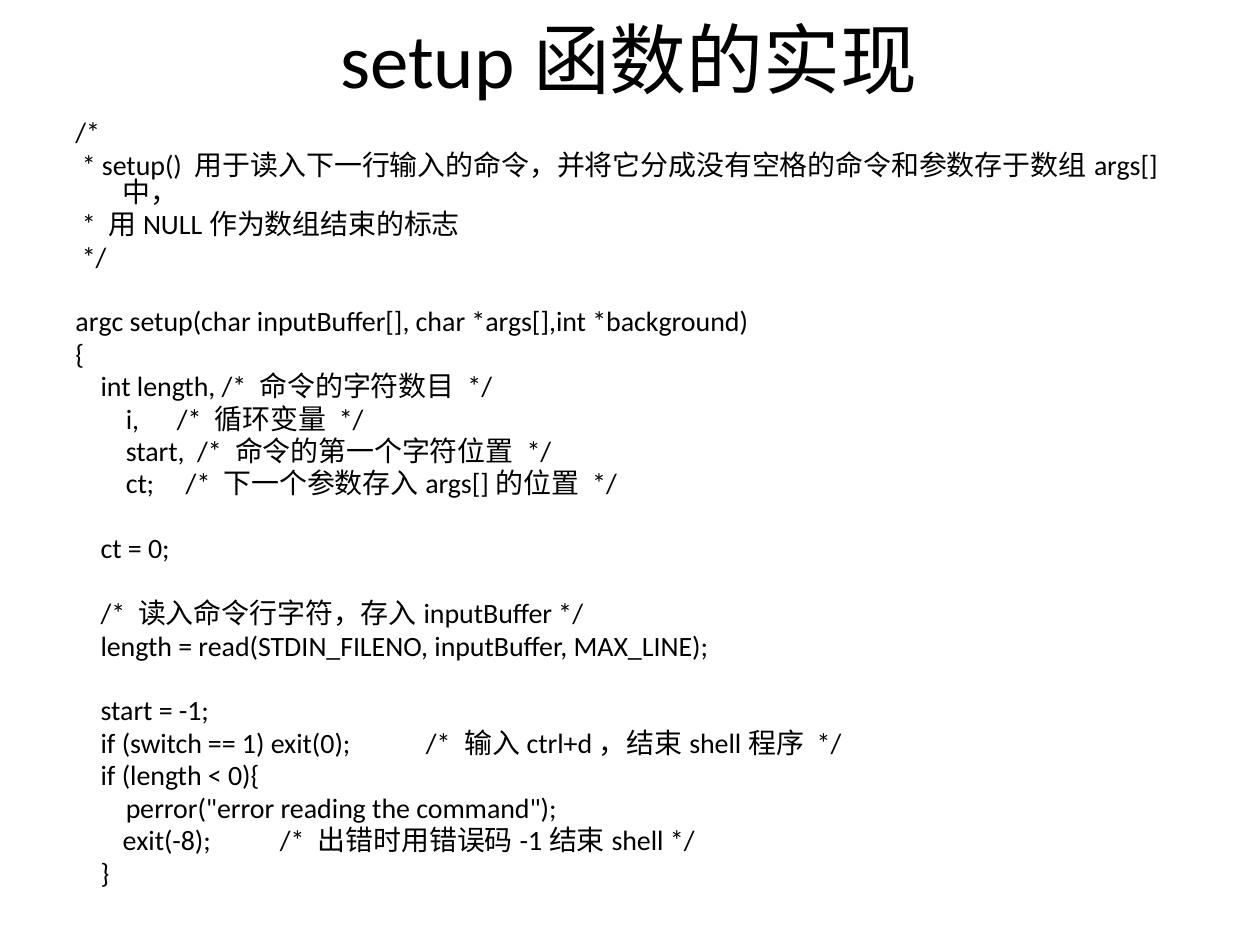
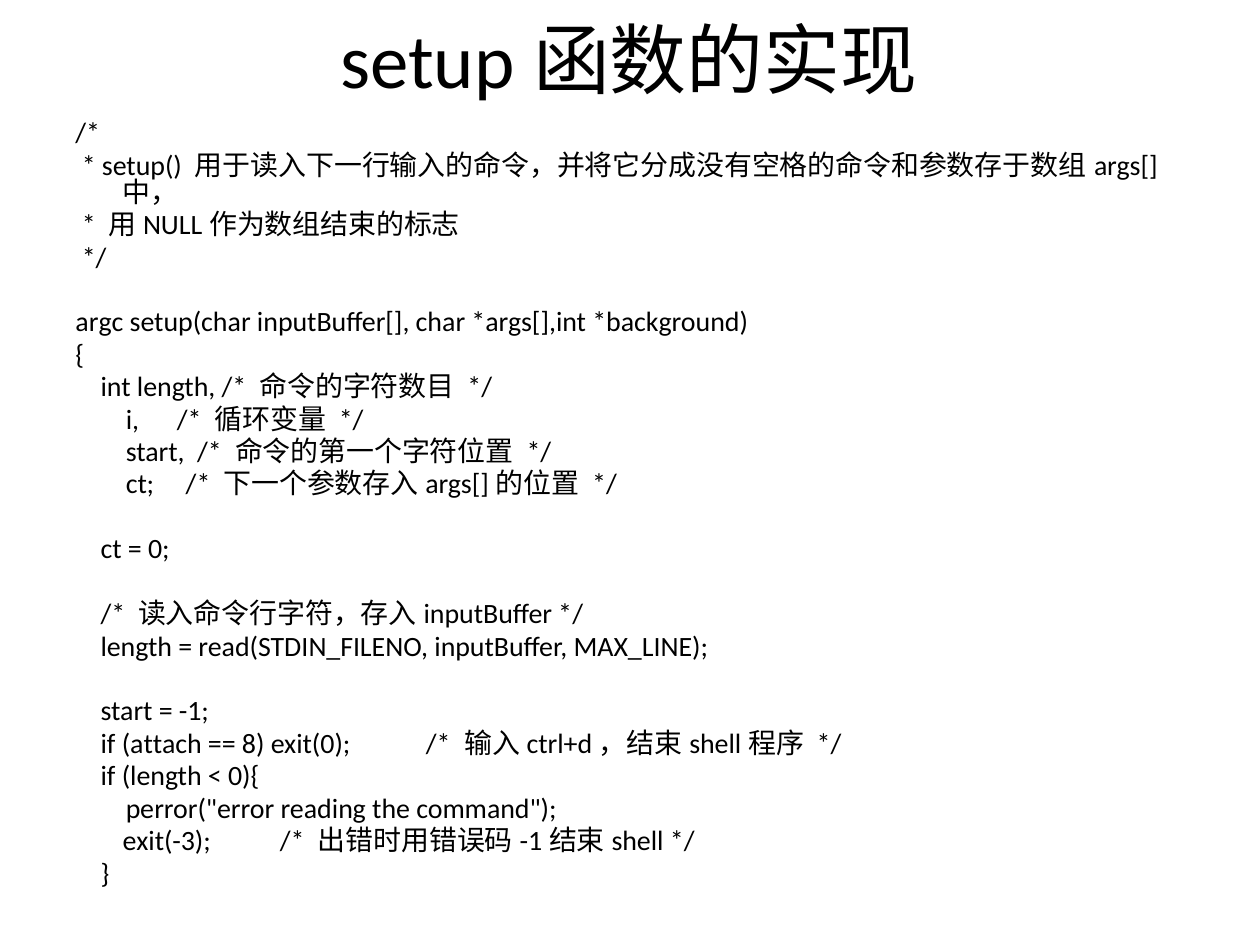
switch: switch -> attach (162, 744)
1: 1 -> 8 (253, 744)
exit(-8: exit(-8 -> exit(-3 (167, 842)
